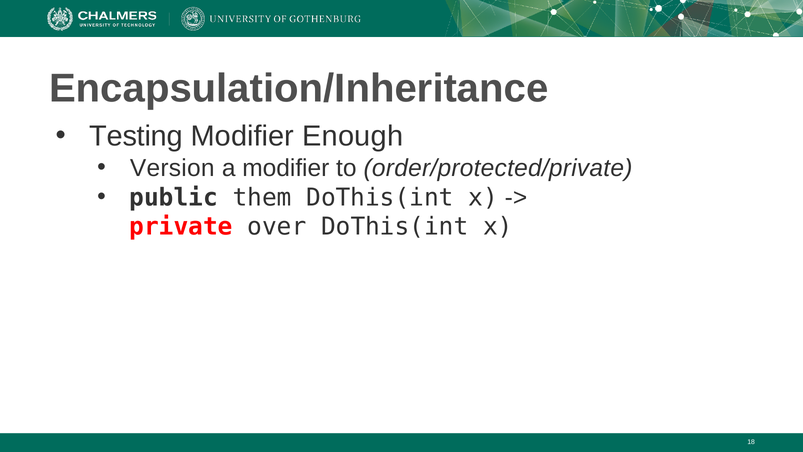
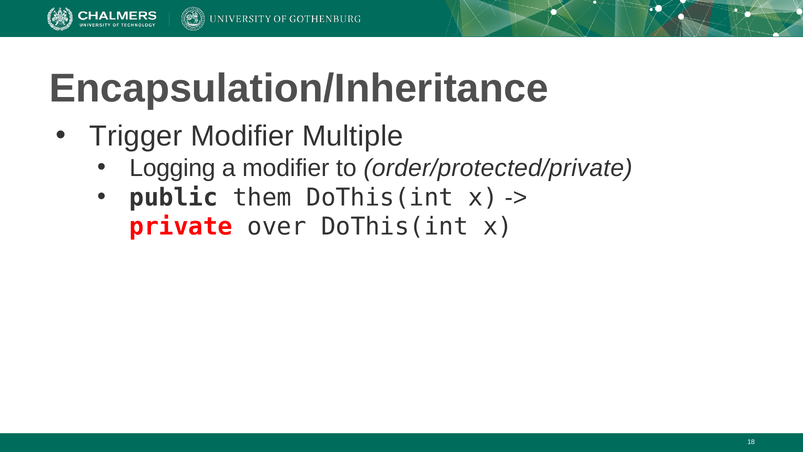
Testing: Testing -> Trigger (136, 136)
Enough: Enough -> Multiple (353, 136)
Version: Version -> Logging (172, 168)
